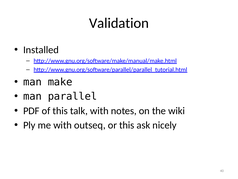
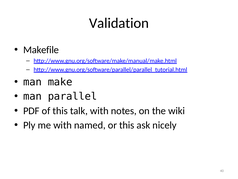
Installed: Installed -> Makefile (41, 50)
outseq: outseq -> named (90, 125)
